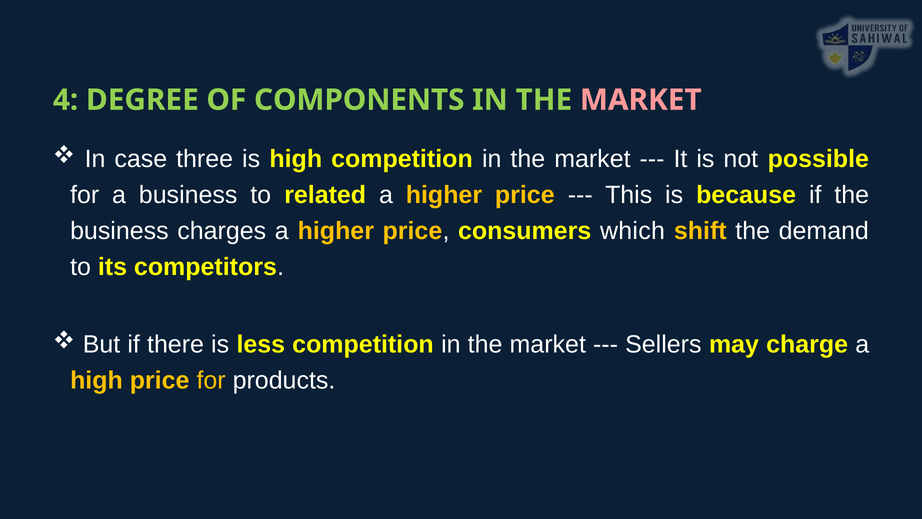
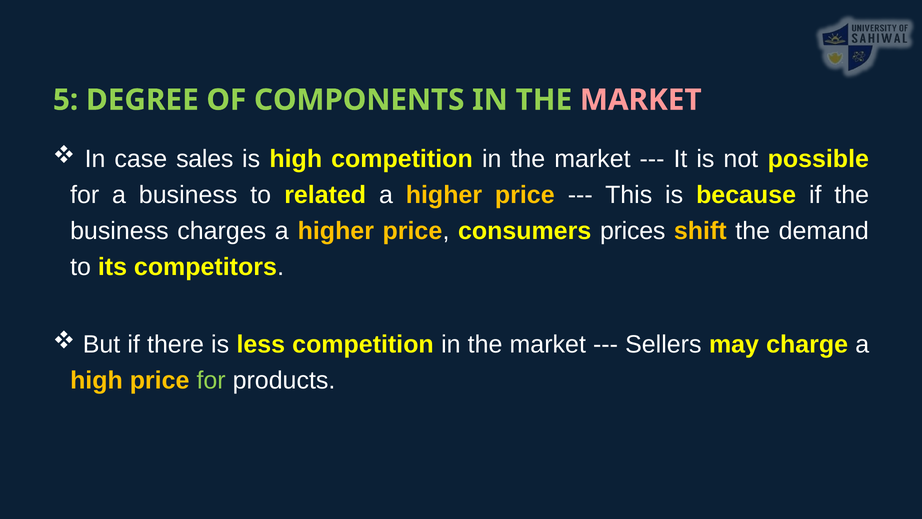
4: 4 -> 5 (66, 100)
three: three -> sales (205, 159)
which: which -> prices (633, 231)
for colour: yellow -> light green (211, 380)
